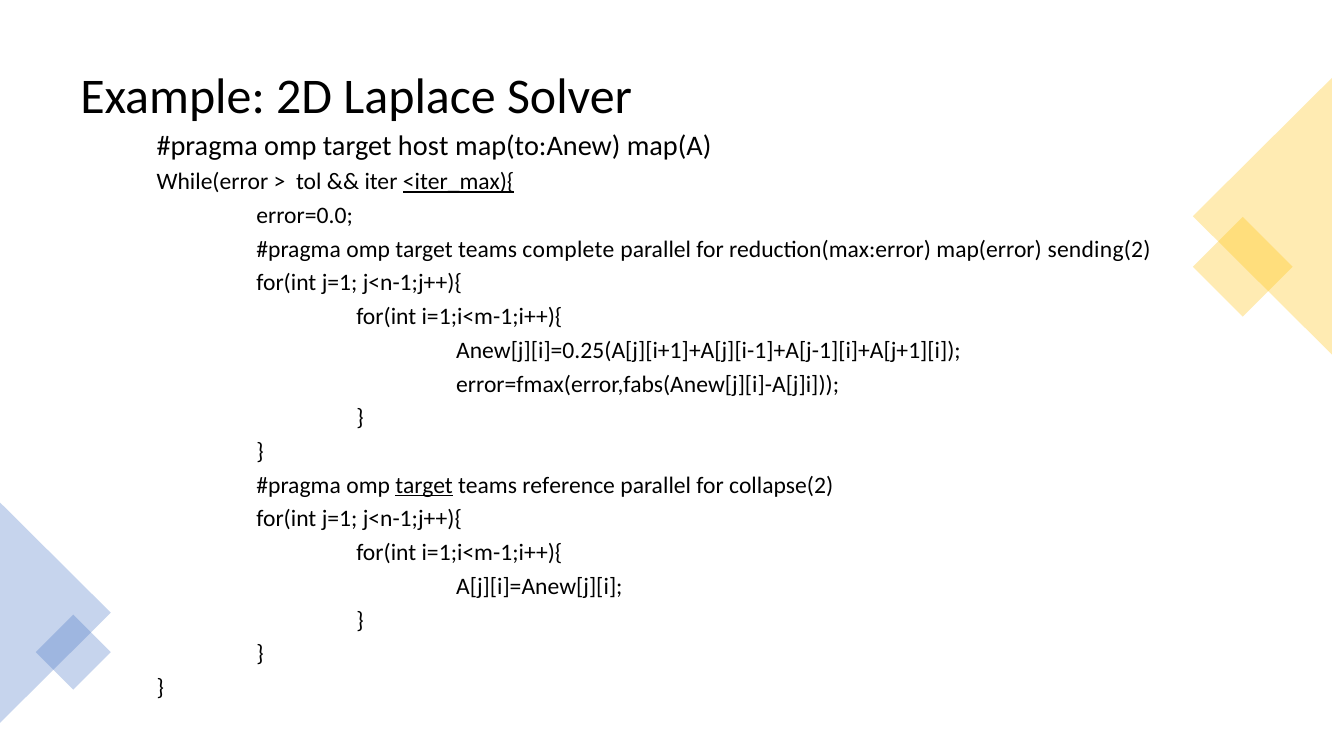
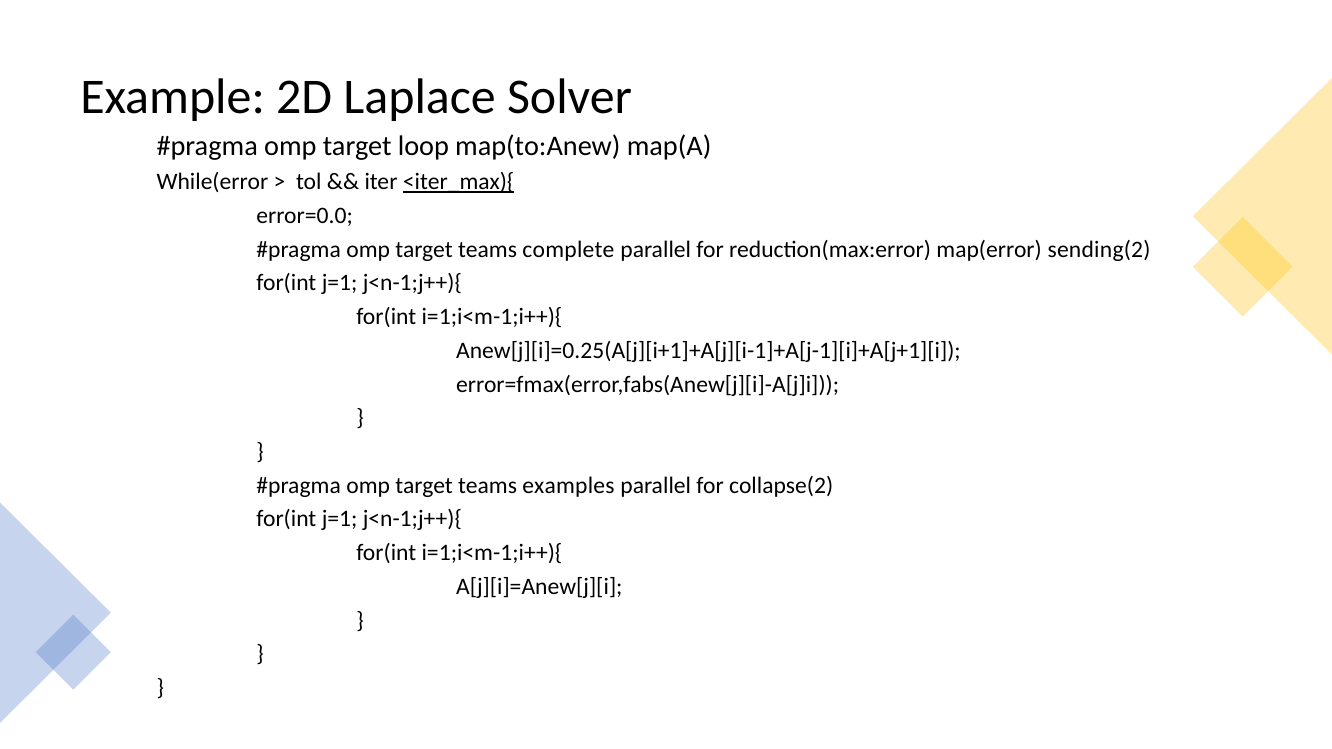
host: host -> loop (423, 146)
target underline: present -> none (424, 486)
reference: reference -> examples (568, 486)
